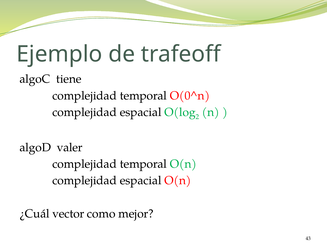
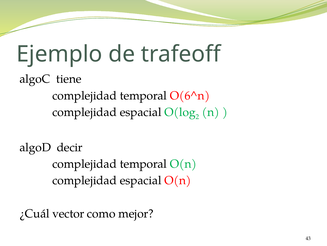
O(0^n: O(0^n -> O(6^n (190, 95)
valer: valer -> decir (70, 147)
